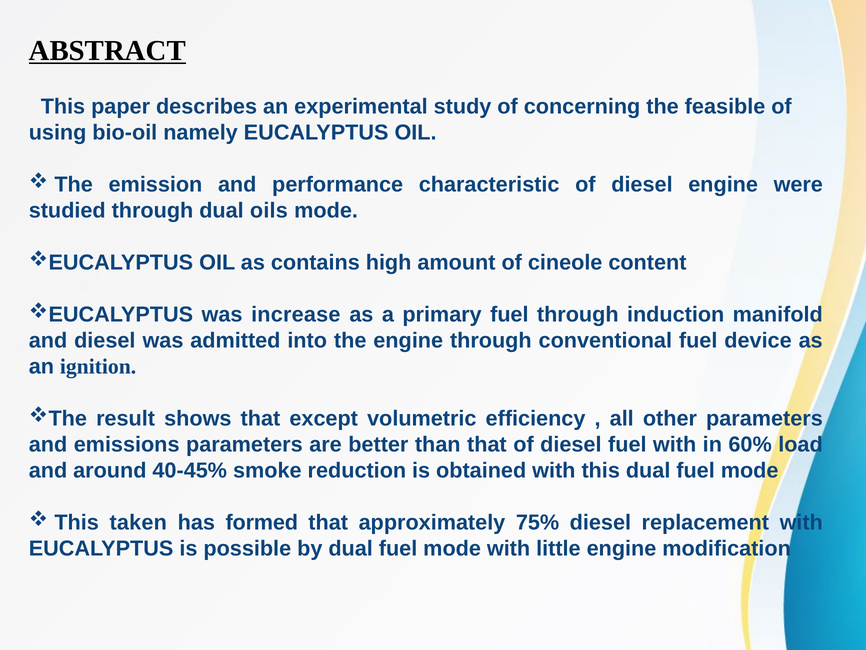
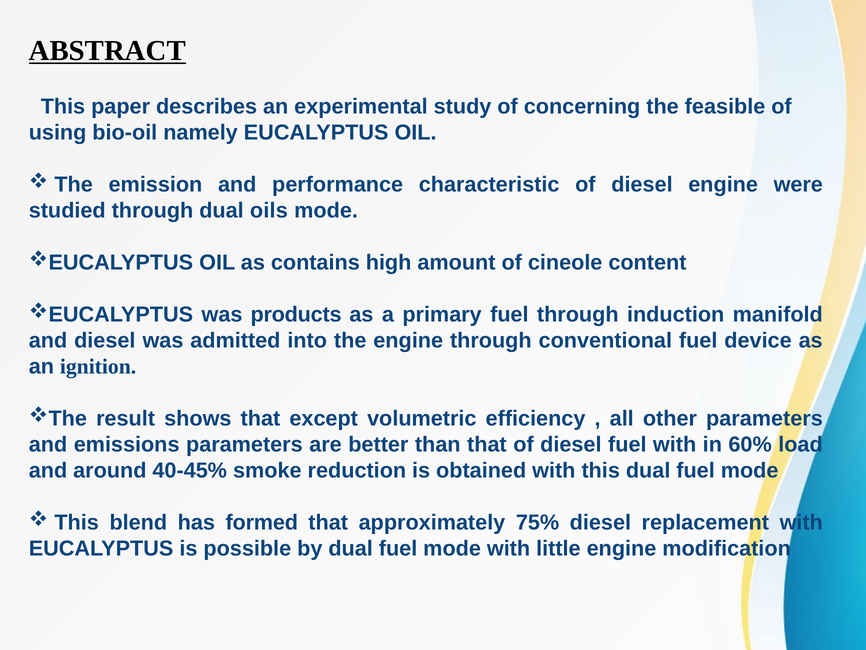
increase: increase -> products (296, 314)
taken: taken -> blend (138, 522)
